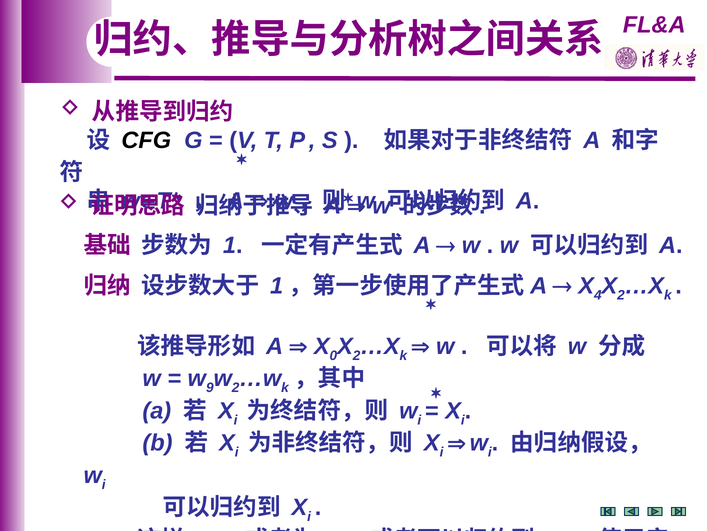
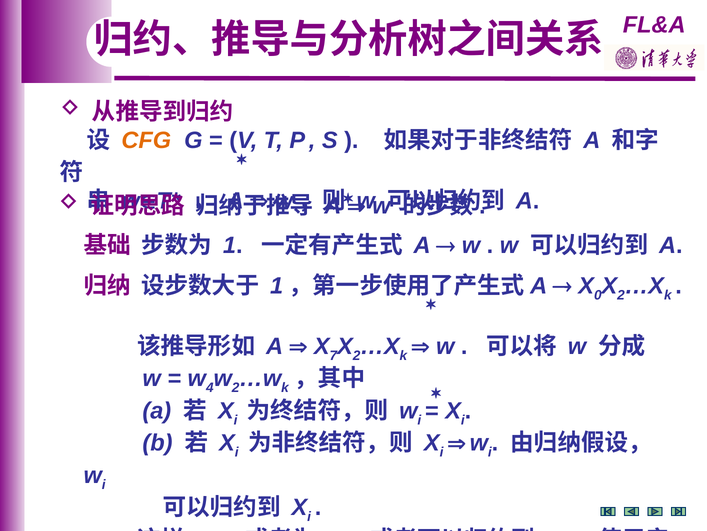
CFG colour: black -> orange (146, 140)
4: 4 -> 0 (598, 295)
0: 0 -> 7 (333, 355)
9: 9 -> 4 (210, 387)
